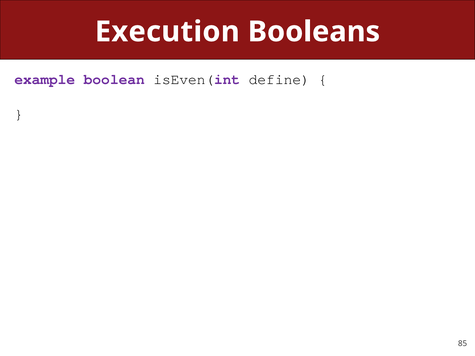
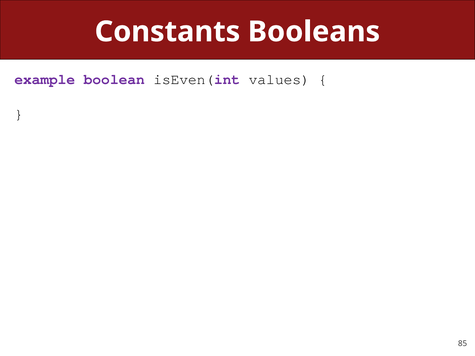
Execution: Execution -> Constants (167, 32)
define: define -> values (279, 79)
